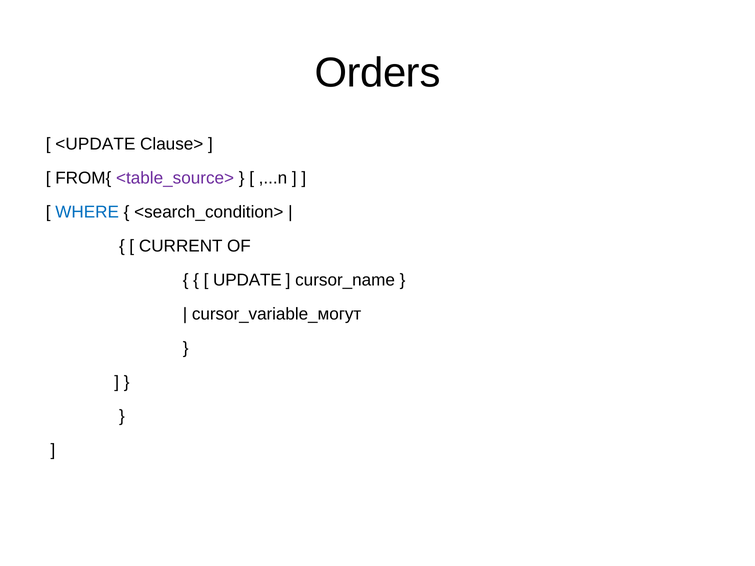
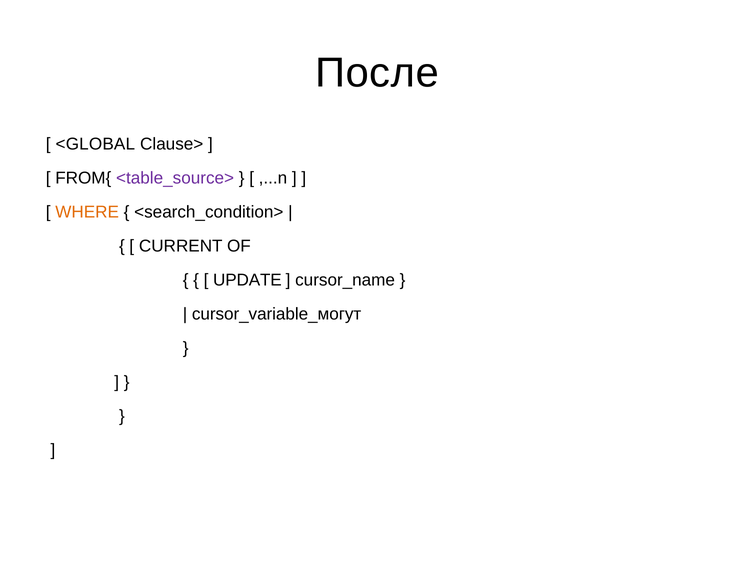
Orders: Orders -> После (377, 73)
<UPDATE: <UPDATE -> <GLOBAL (95, 144)
WHERE colour: blue -> orange (87, 212)
